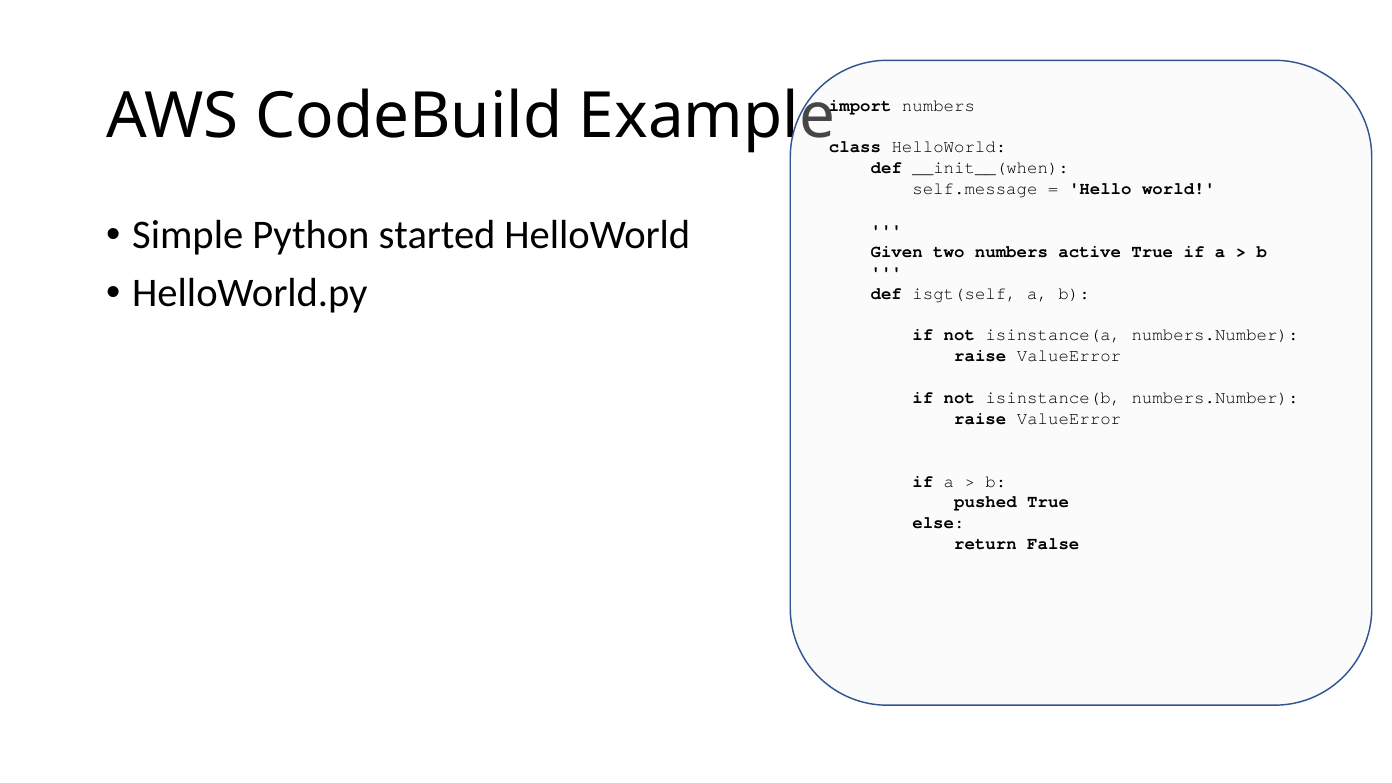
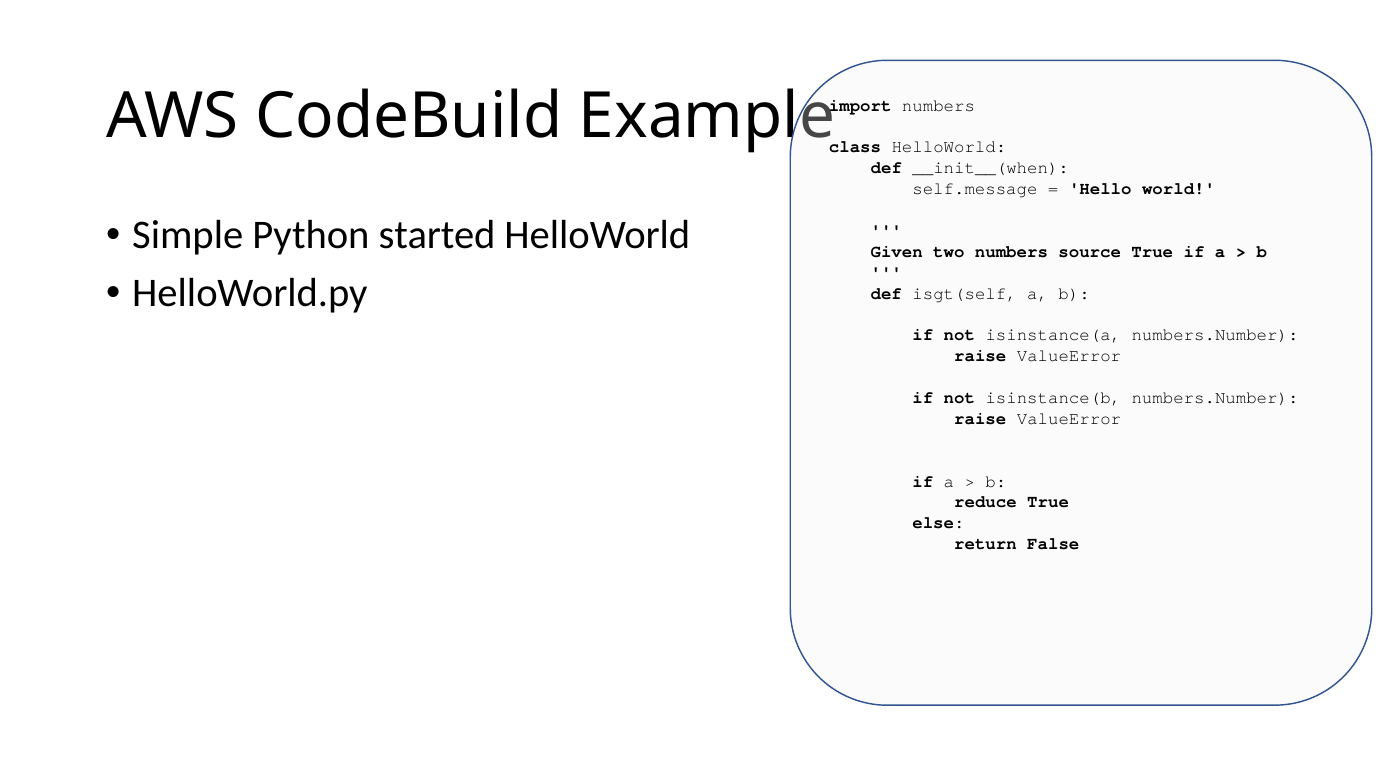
active: active -> source (1090, 252)
pushed: pushed -> reduce (985, 502)
